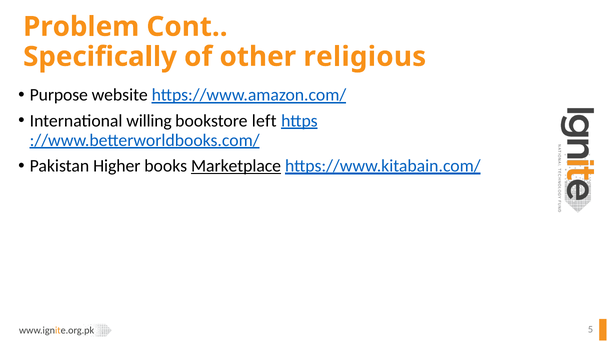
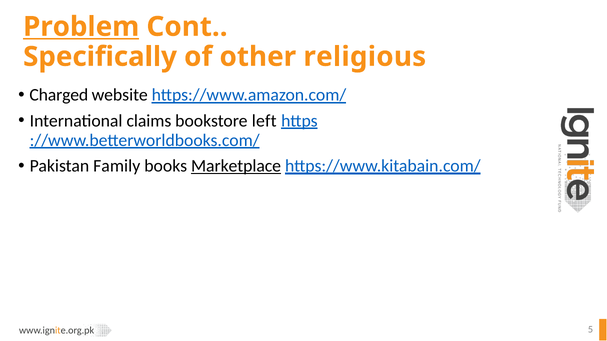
Problem underline: none -> present (81, 27)
Purpose: Purpose -> Charged (59, 95)
willing: willing -> claims (149, 121)
Higher: Higher -> Family (117, 166)
